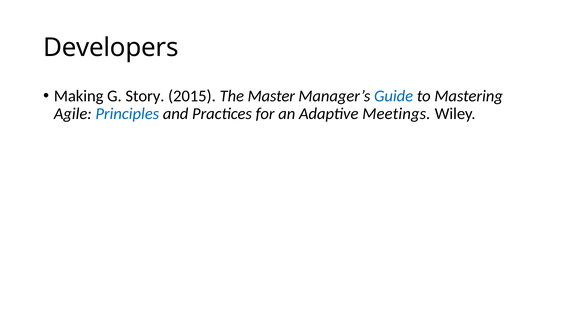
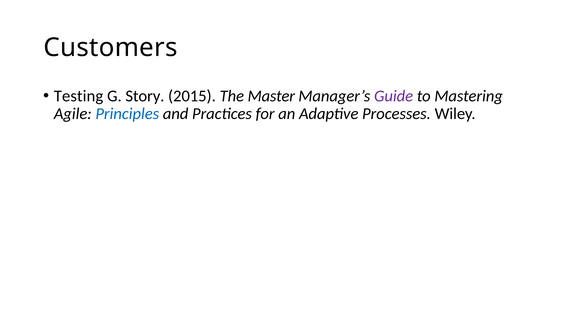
Developers: Developers -> Customers (111, 48)
Making: Making -> Testing (79, 96)
Guide colour: blue -> purple (394, 96)
Meetings: Meetings -> Processes (396, 114)
